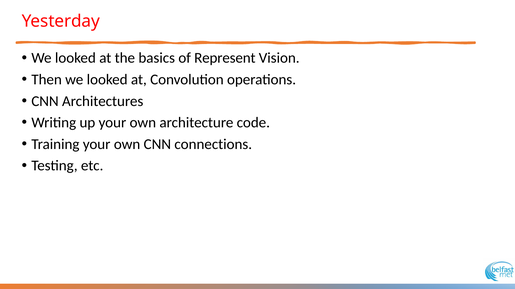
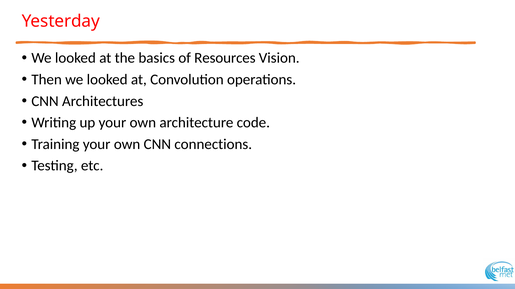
Represent: Represent -> Resources (225, 58)
